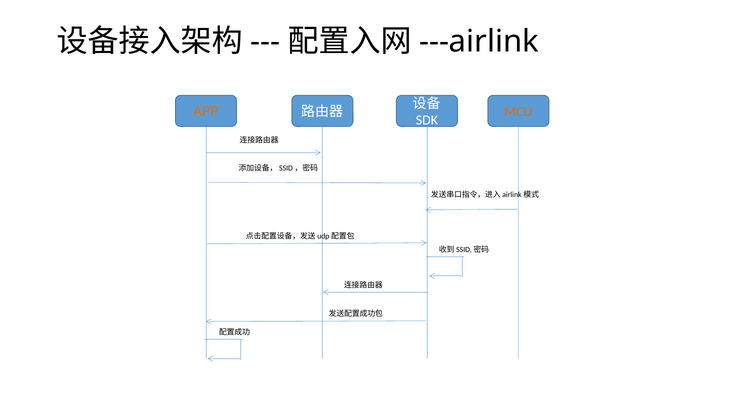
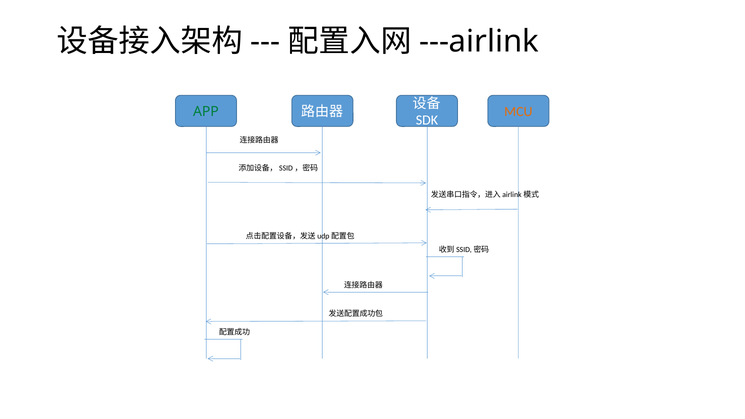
APP colour: orange -> green (206, 112)
